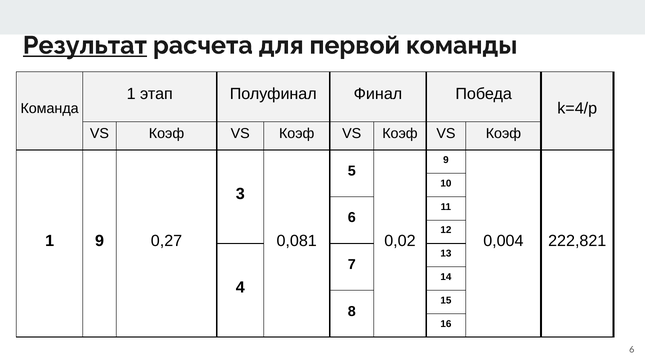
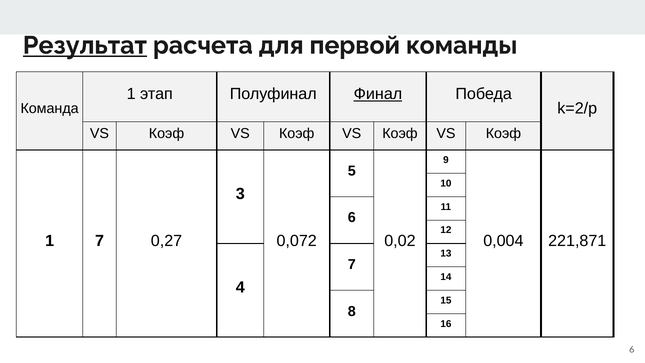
Финал underline: none -> present (378, 94)
k=4/p: k=4/p -> k=2/p (577, 108)
1 9: 9 -> 7 (100, 241)
0,081: 0,081 -> 0,072 (297, 241)
222,821: 222,821 -> 221,871 (577, 241)
